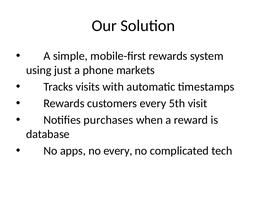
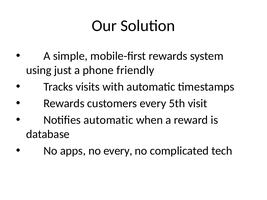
markets: markets -> friendly (135, 70)
purchases: purchases -> automatic (108, 120)
